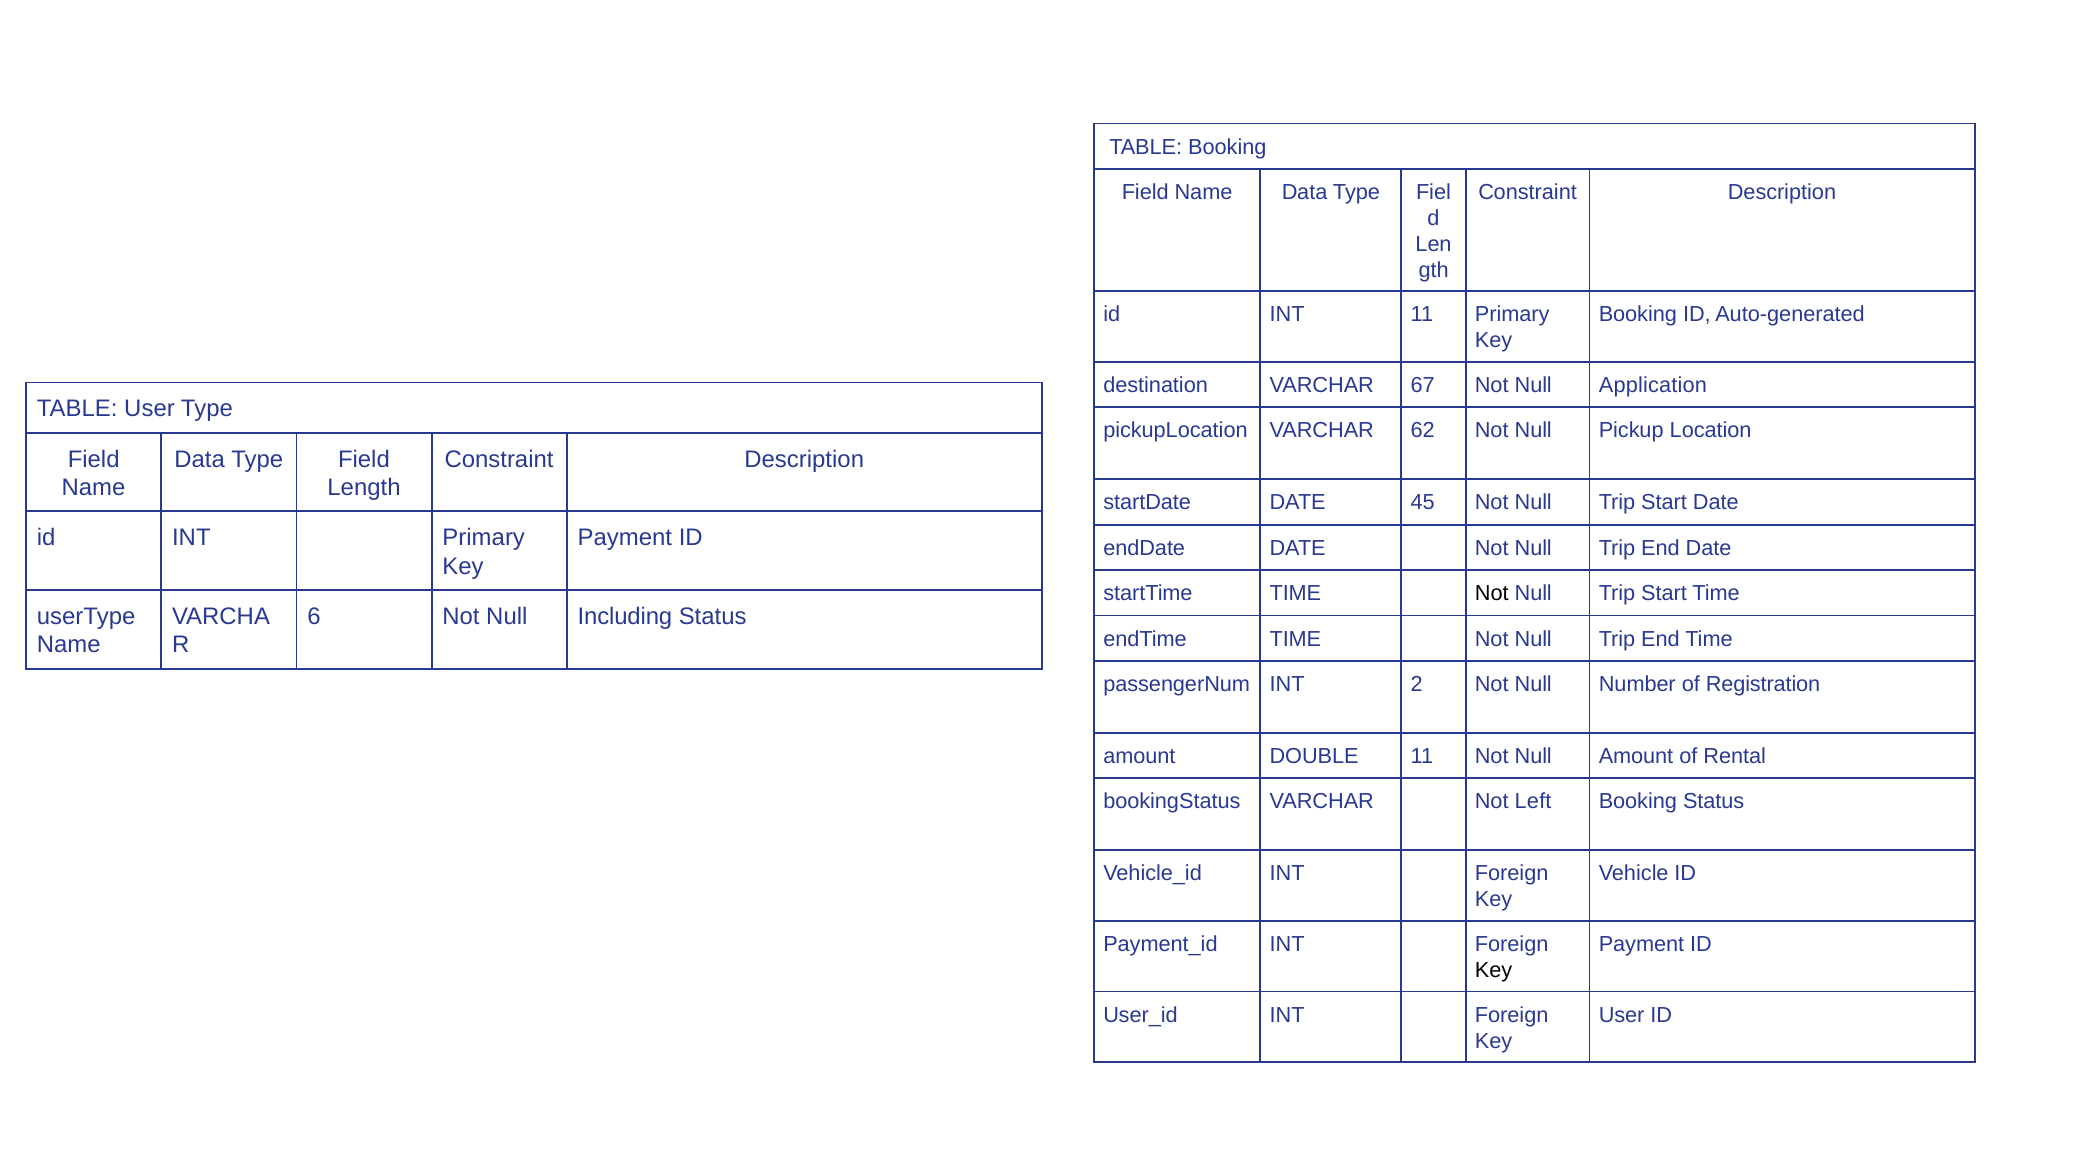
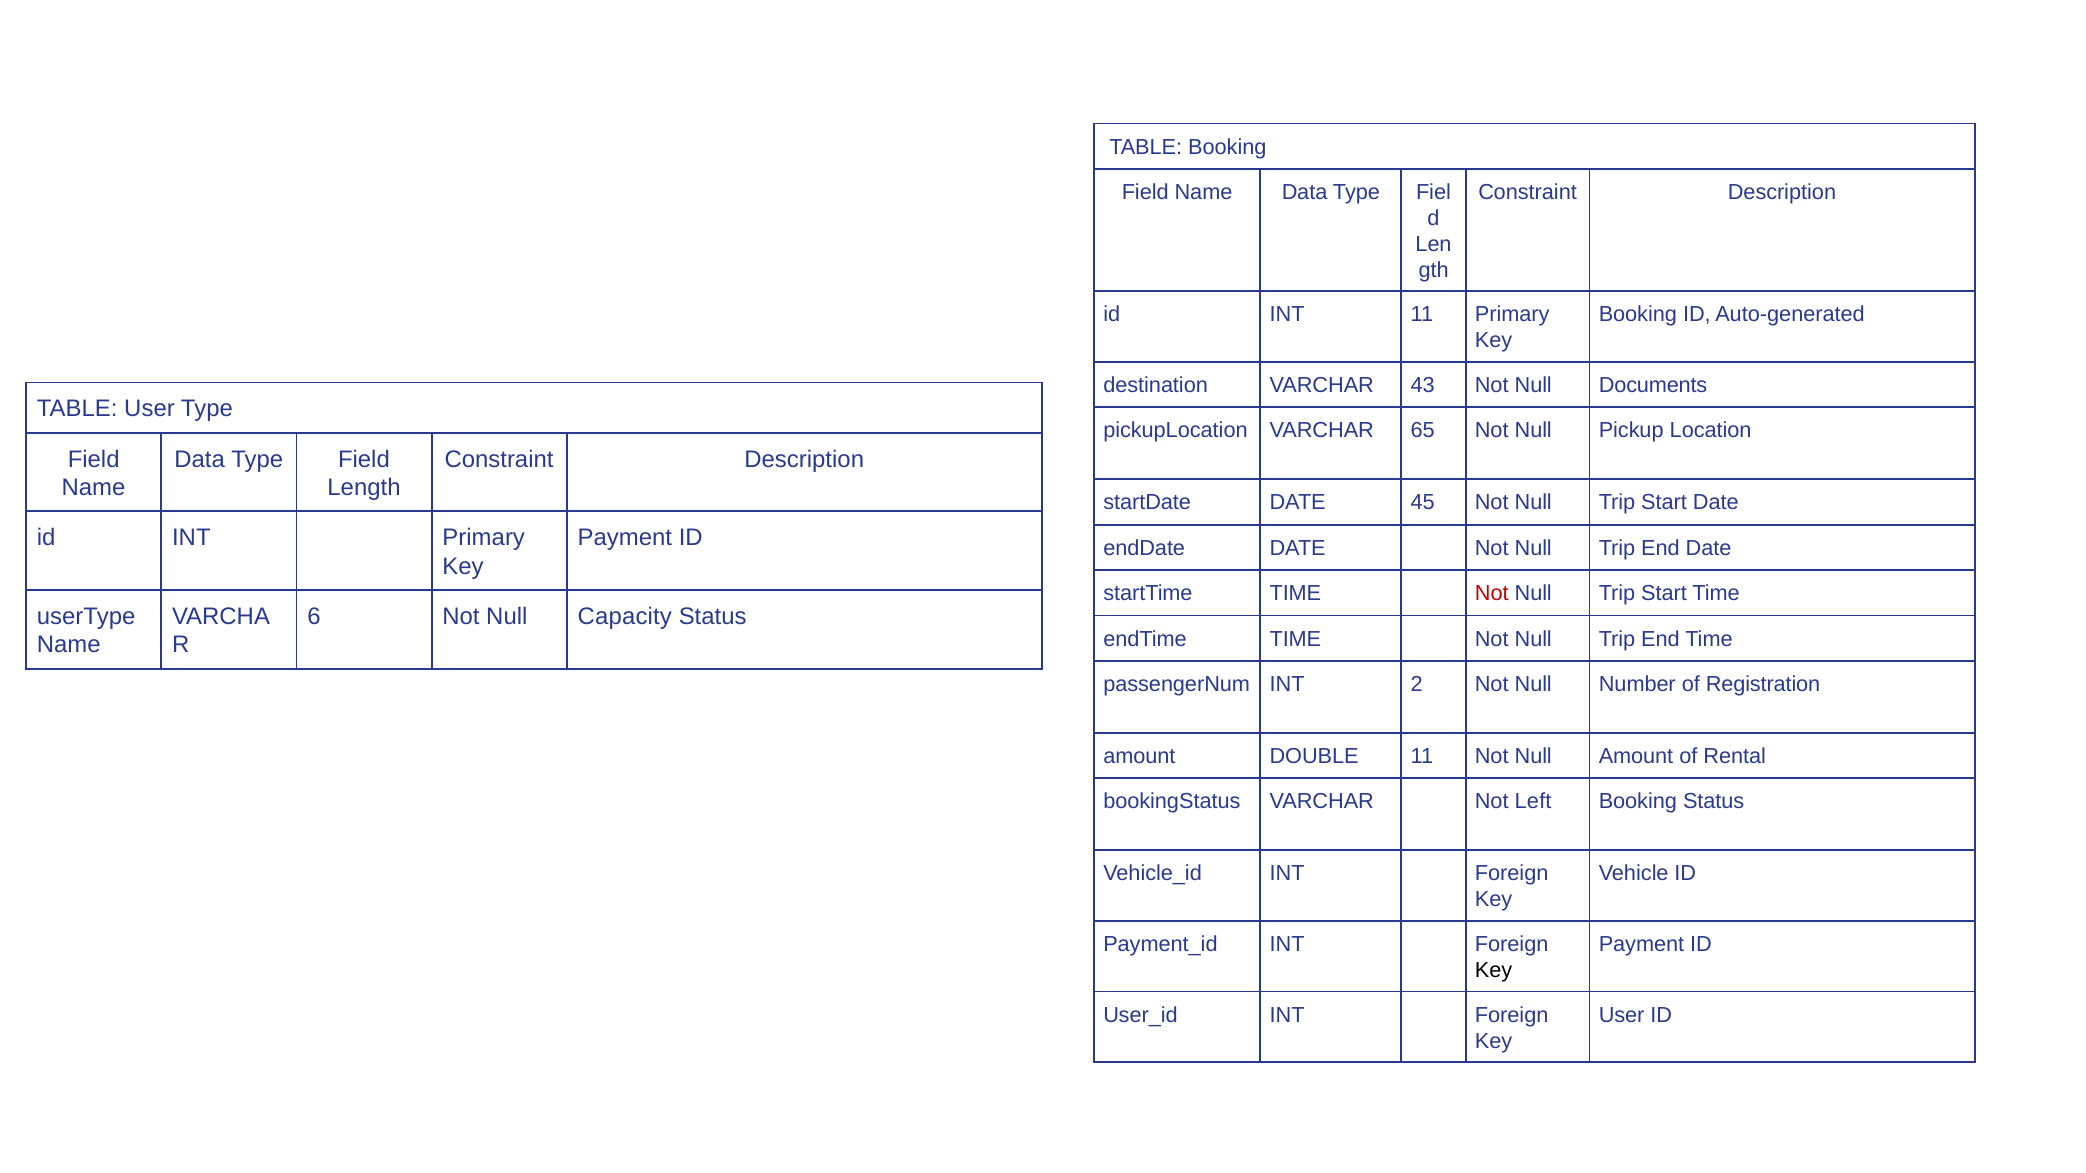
67: 67 -> 43 (1423, 386)
Application: Application -> Documents (1653, 386)
62: 62 -> 65 (1423, 431)
Not colour: black -> red (1492, 594)
Including: Including -> Capacity (625, 617)
